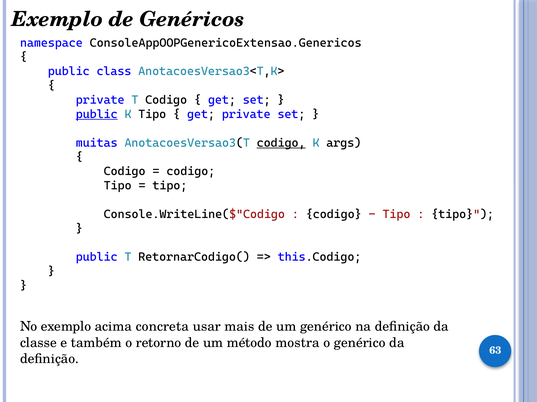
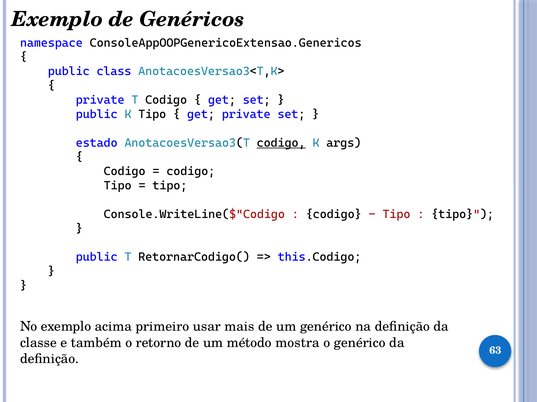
public underline: present -> none (97, 114)
muitas: muitas -> estado (97, 143)
concreta: concreta -> primeiro (162, 327)
